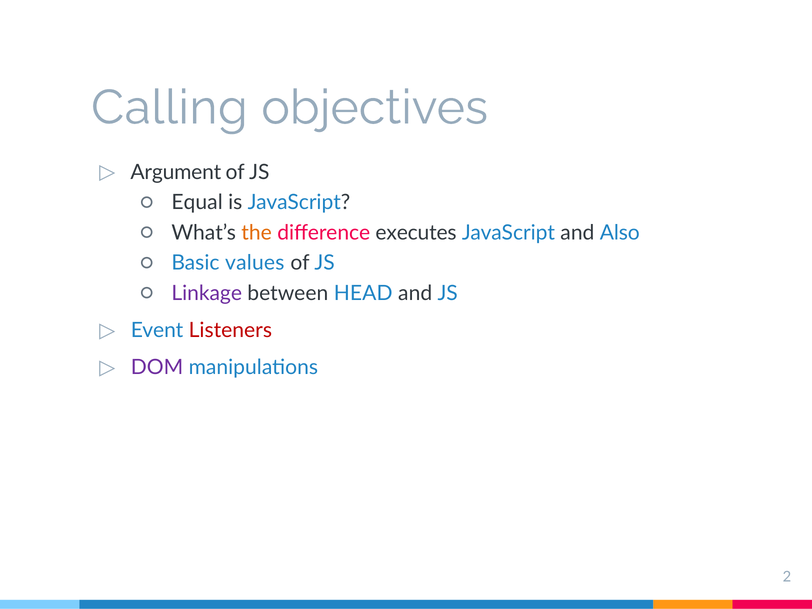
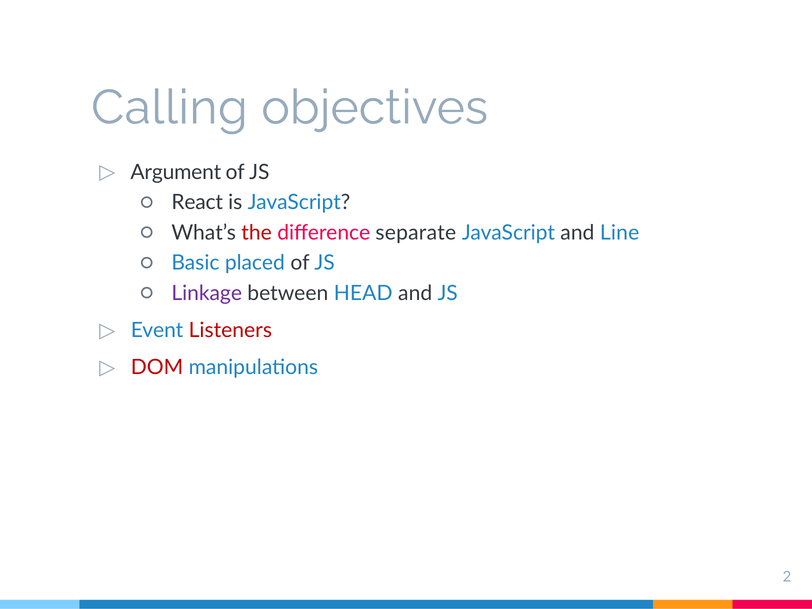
Equal: Equal -> React (197, 202)
the colour: orange -> red (257, 233)
executes: executes -> separate (416, 233)
Also: Also -> Line (620, 233)
values: values -> placed (255, 263)
DOM colour: purple -> red (157, 367)
